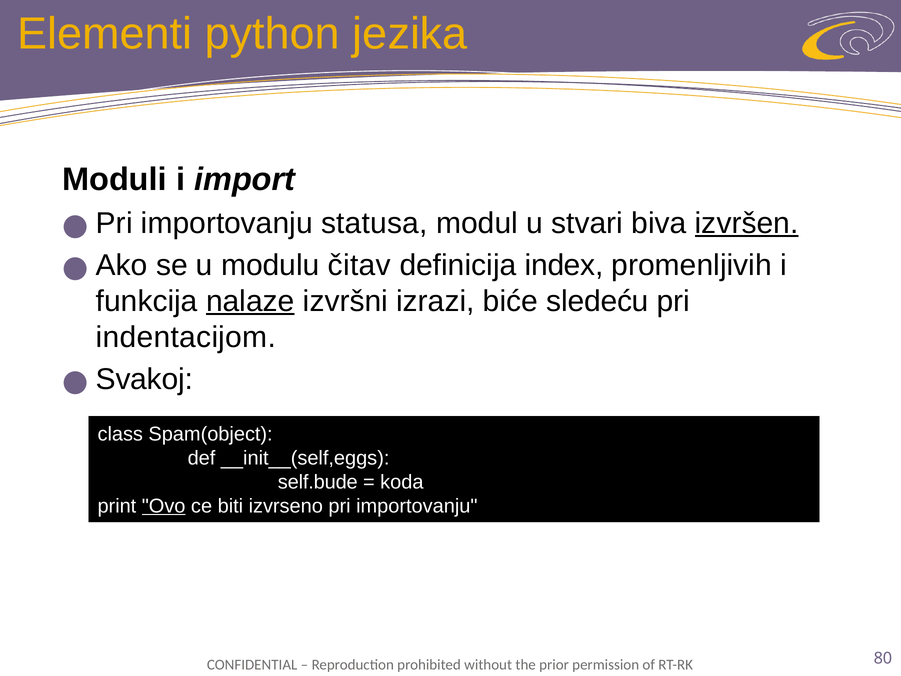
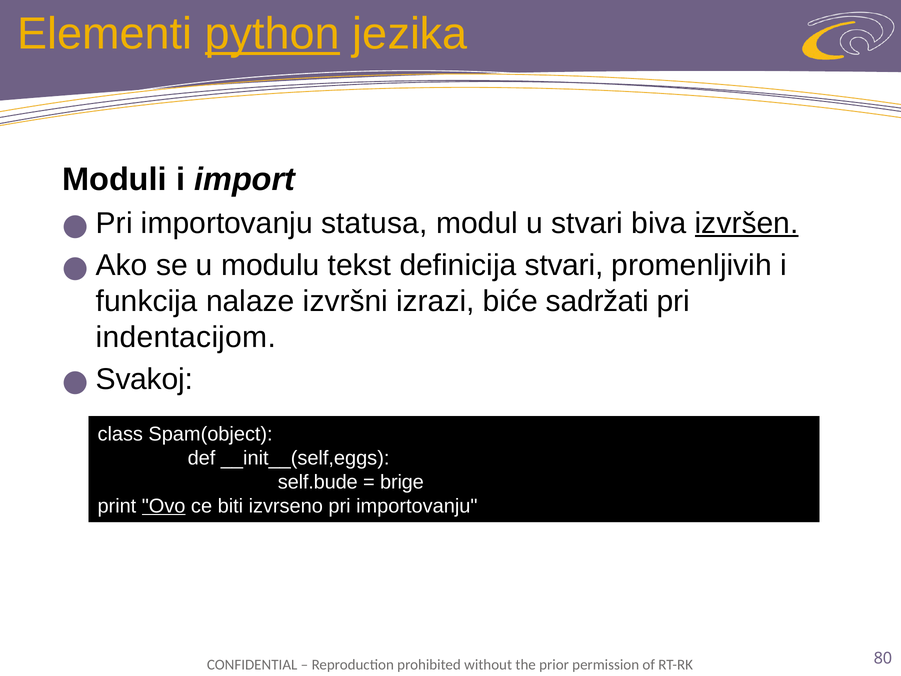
python underline: none -> present (272, 34)
čitav: čitav -> tekst (360, 265)
definicija index: index -> stvari (564, 265)
nalaze underline: present -> none (250, 301)
sledeću: sledeću -> sadržati (598, 301)
koda: koda -> brige (402, 482)
